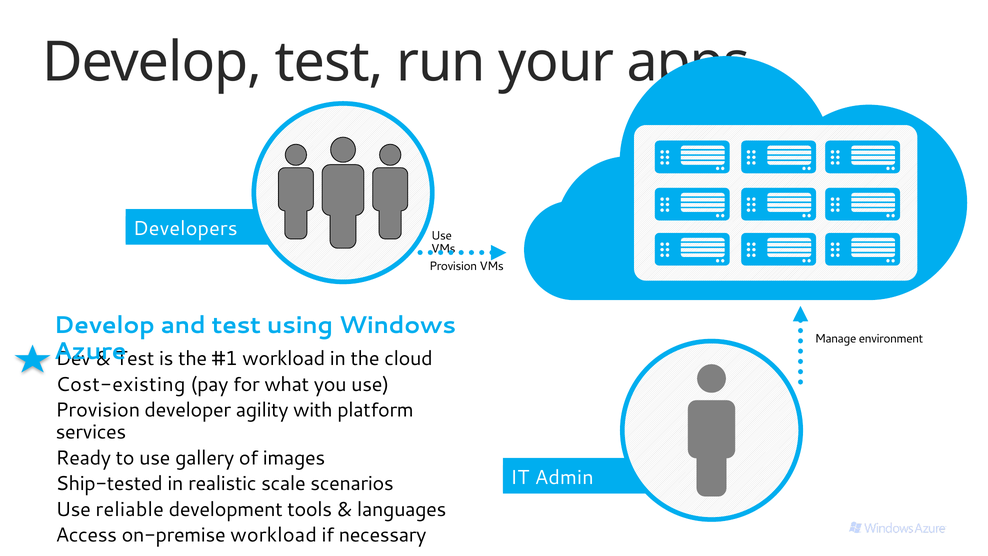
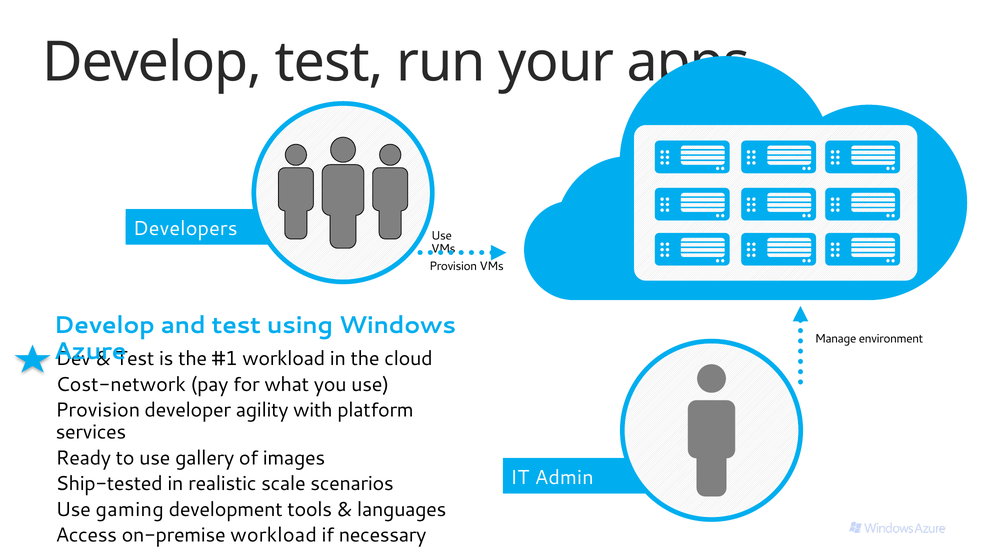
Cost-existing: Cost-existing -> Cost-network (121, 384)
reliable: reliable -> gaming (130, 509)
